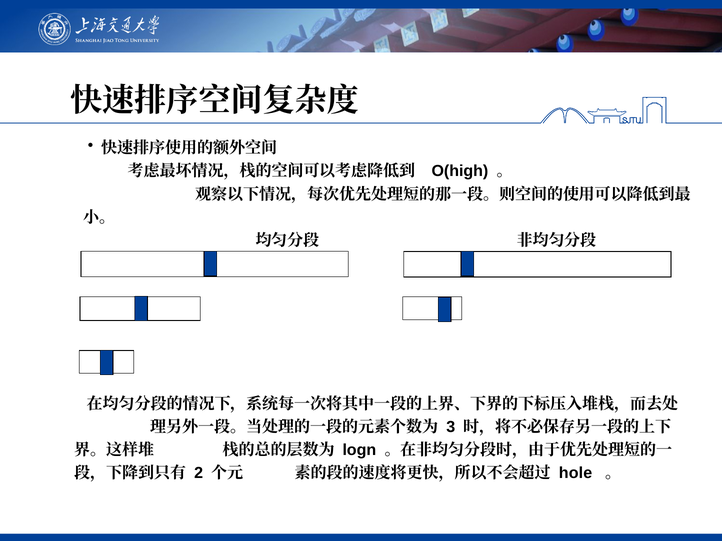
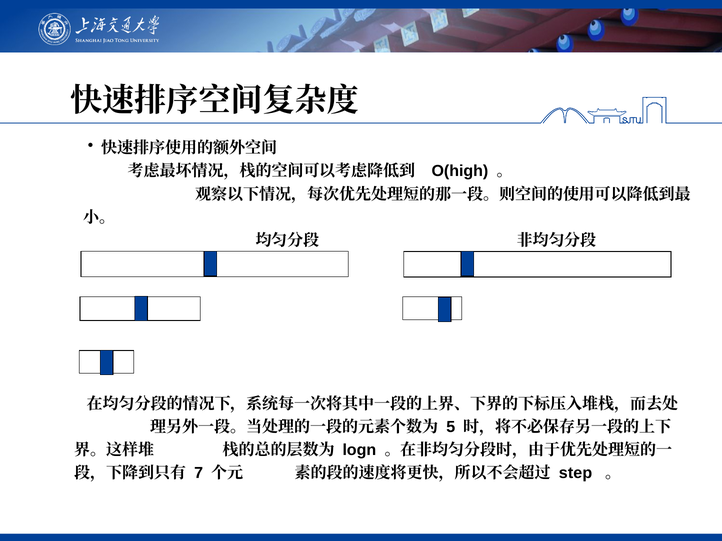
3: 3 -> 5 (451, 427)
2: 2 -> 7 (199, 473)
hole: hole -> step (576, 473)
